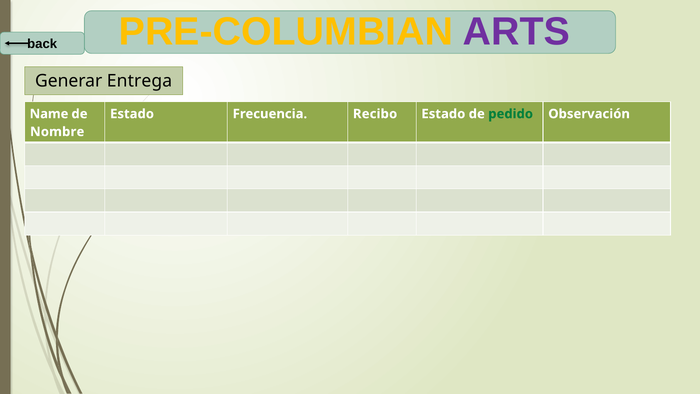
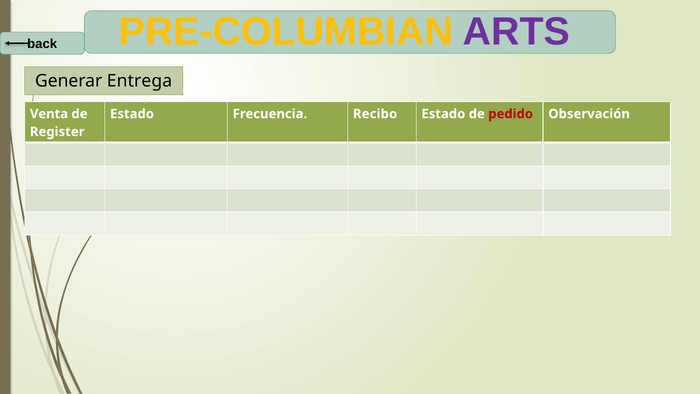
Name: Name -> Venta (49, 114)
pedido colour: green -> red (511, 114)
Nombre: Nombre -> Register (57, 132)
